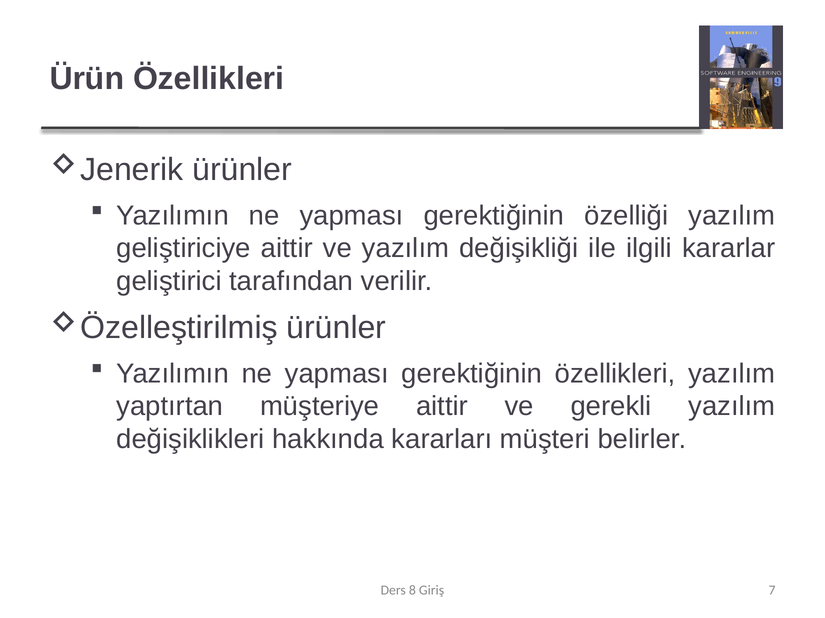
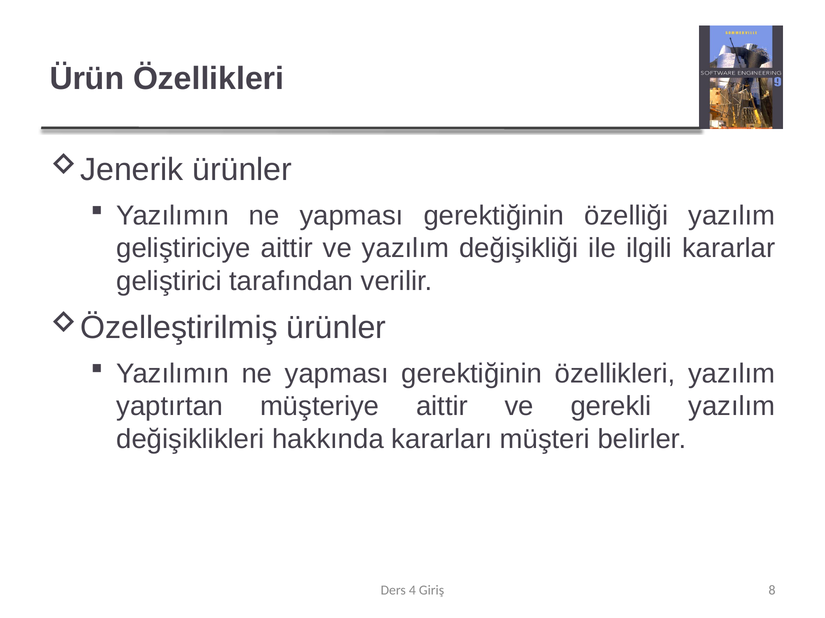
8: 8 -> 4 (412, 591)
7: 7 -> 8 (772, 591)
